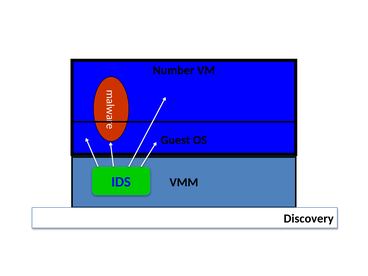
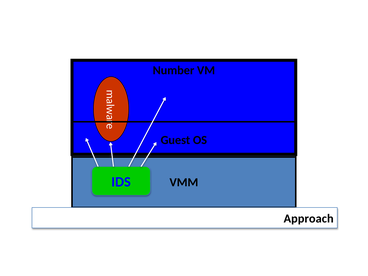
Discovery: Discovery -> Approach (309, 219)
